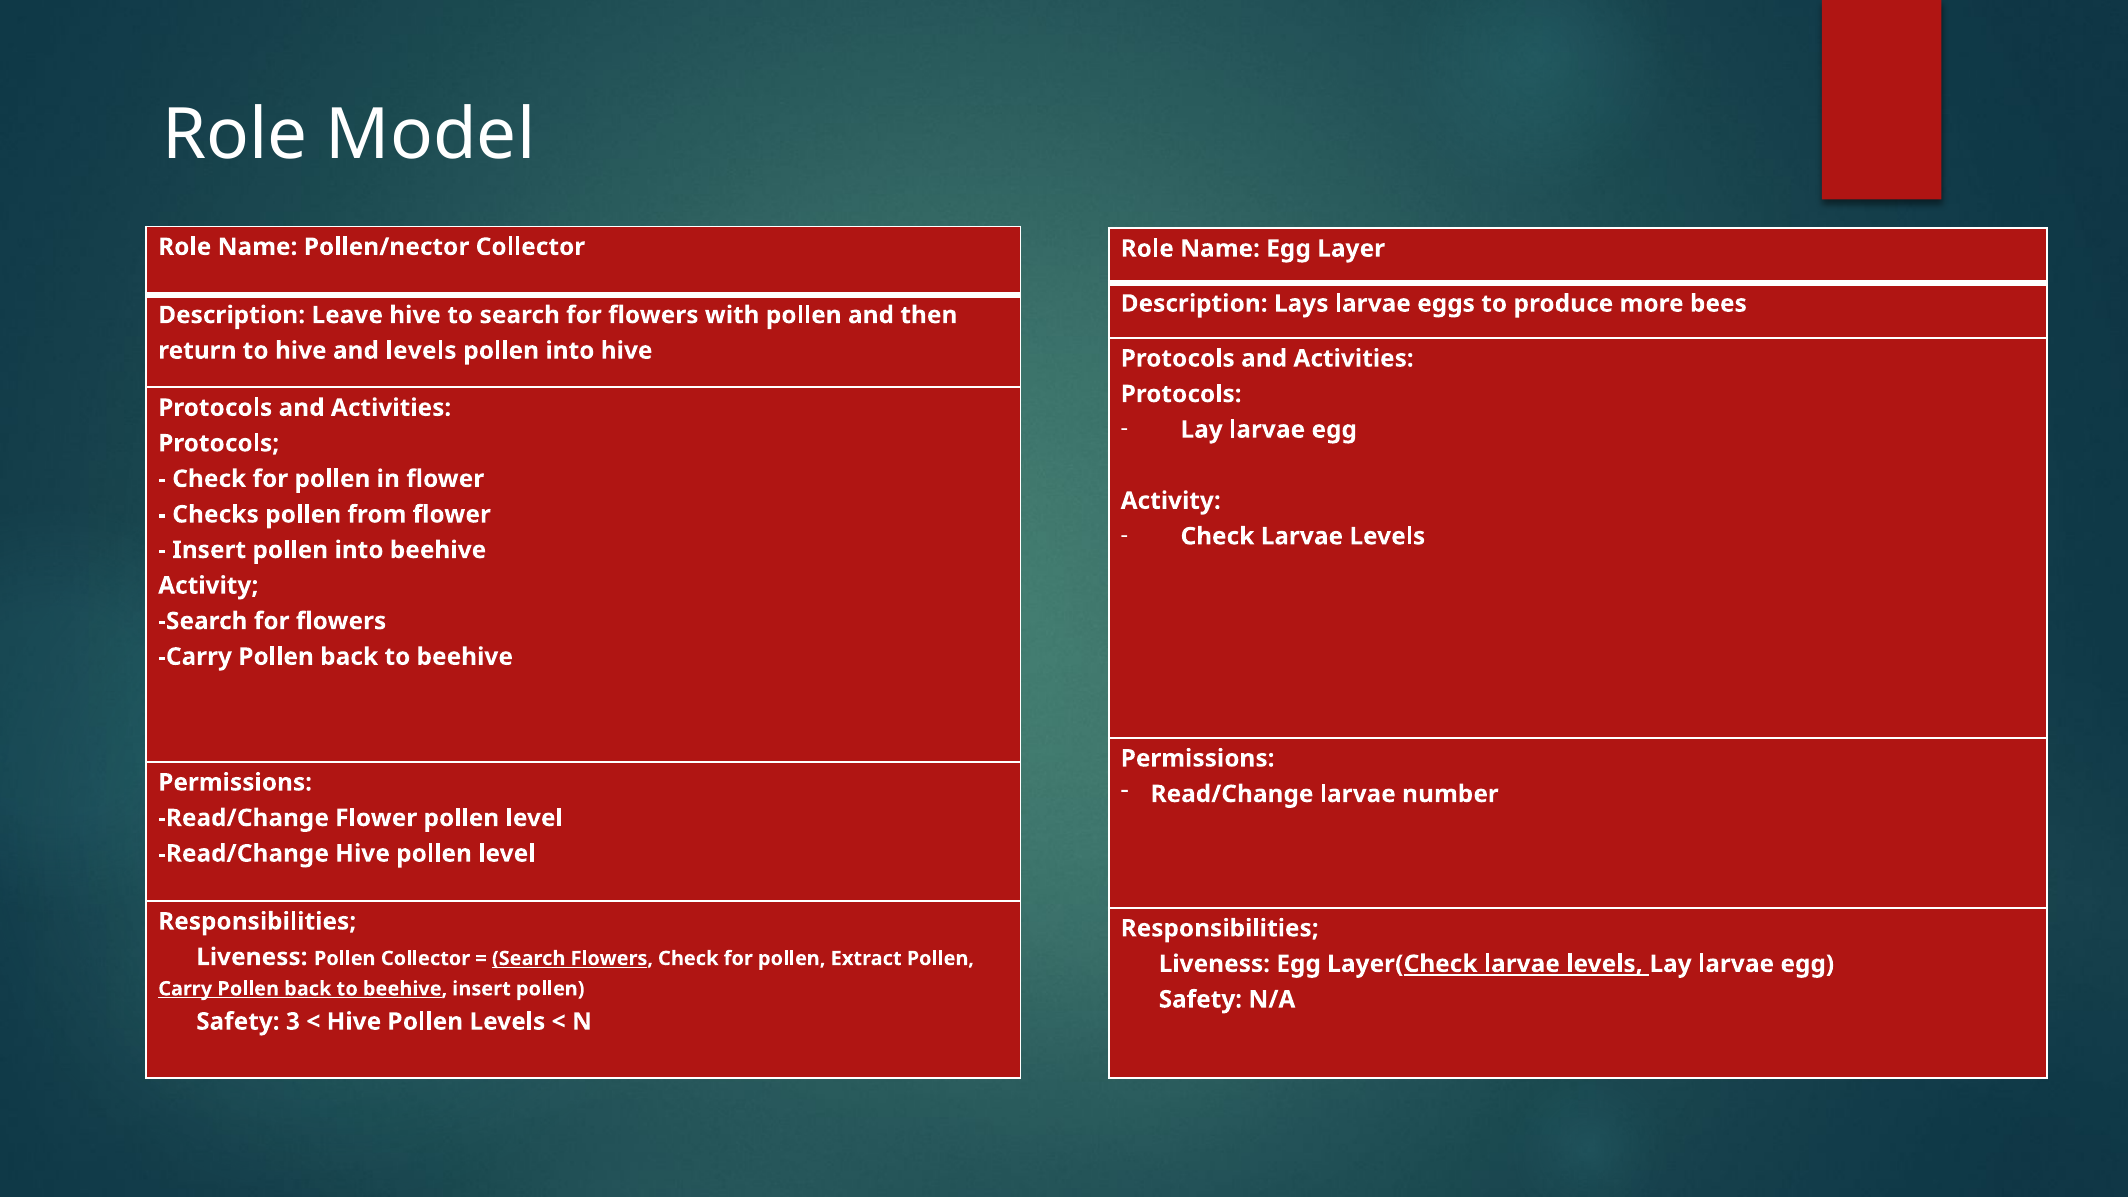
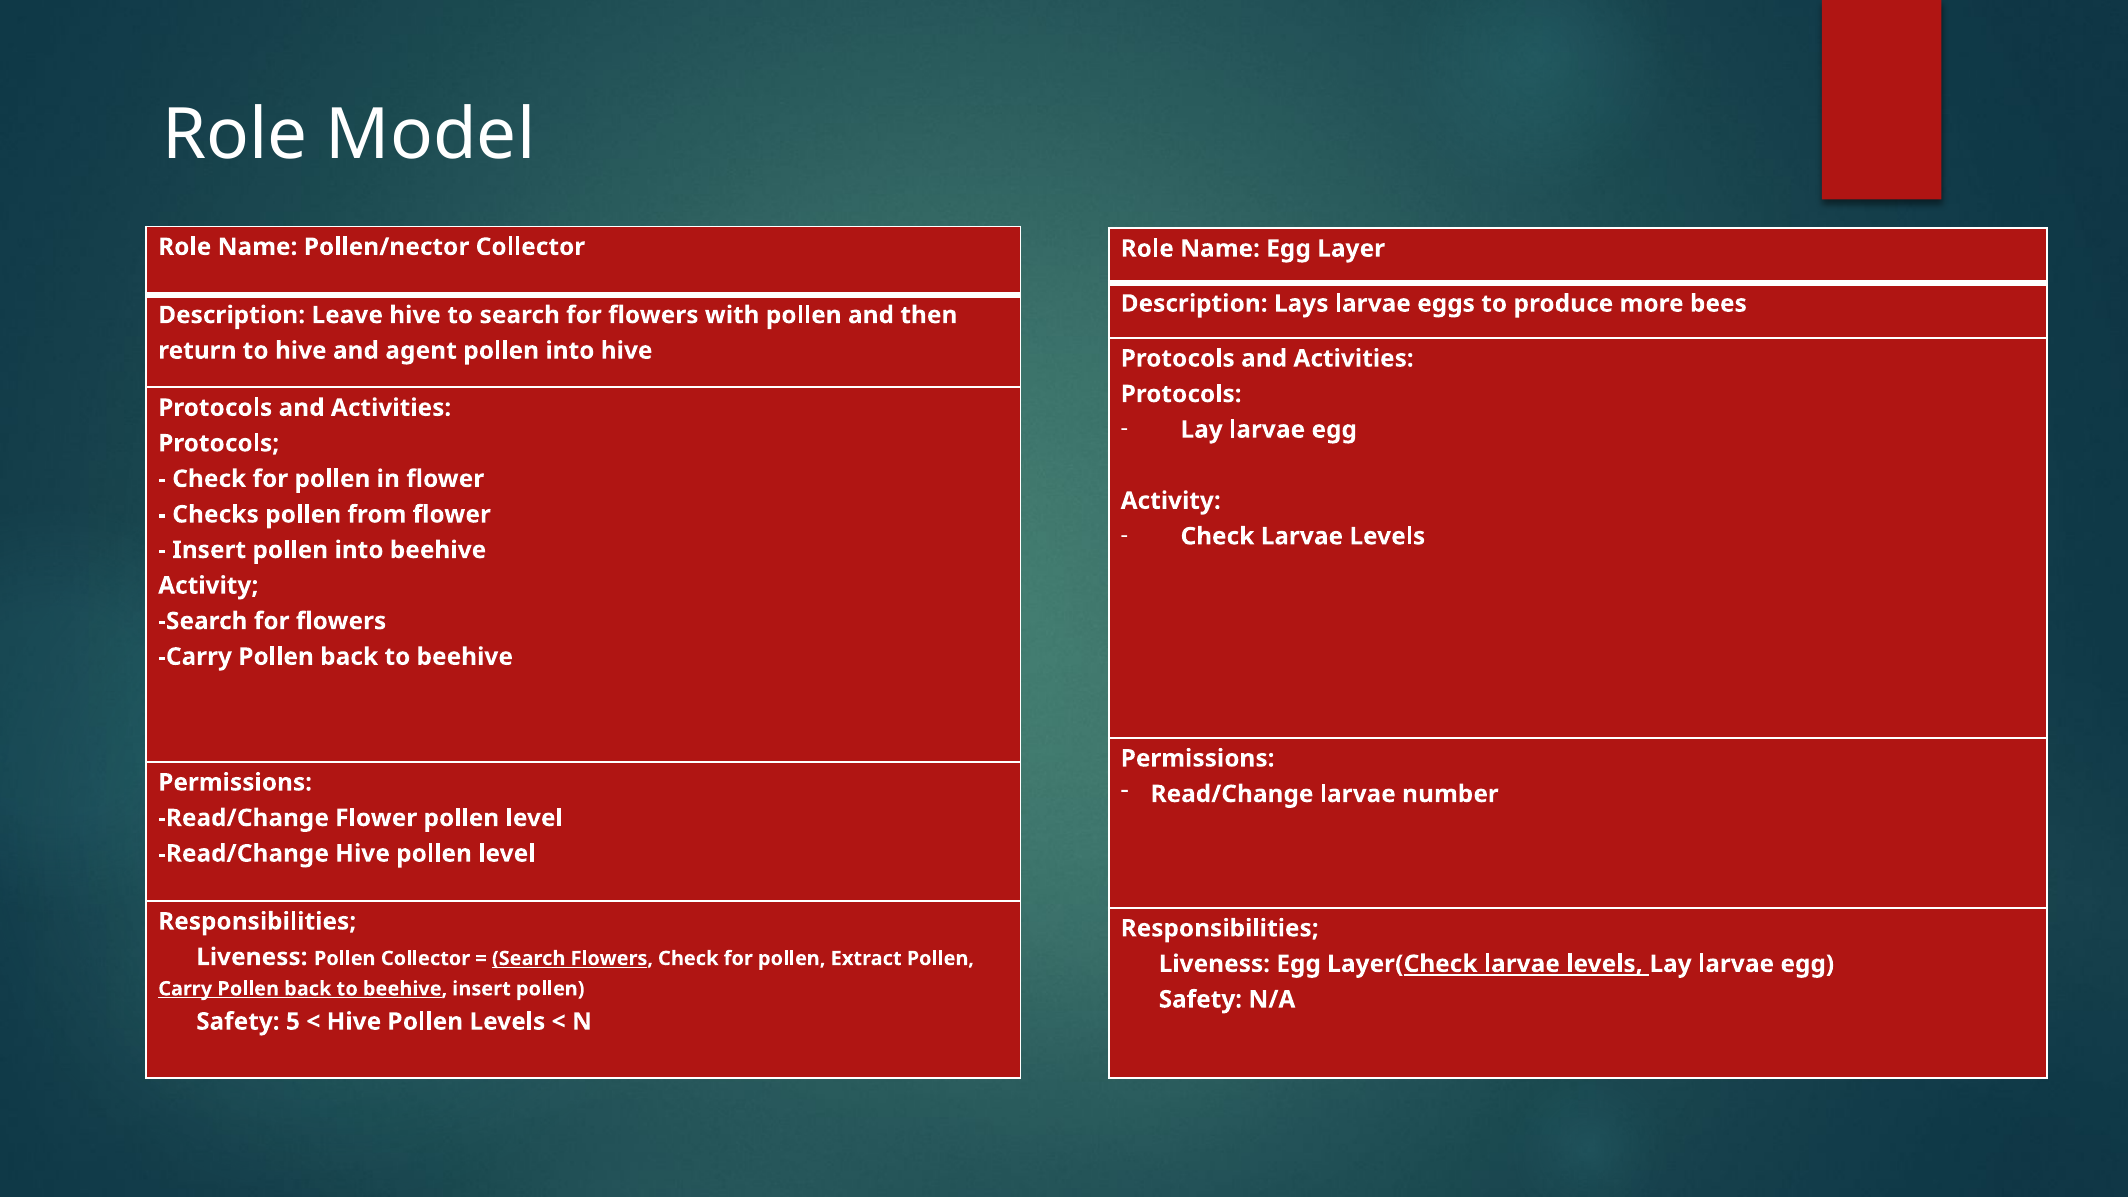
and levels: levels -> agent (421, 351)
3: 3 -> 5 (293, 1022)
